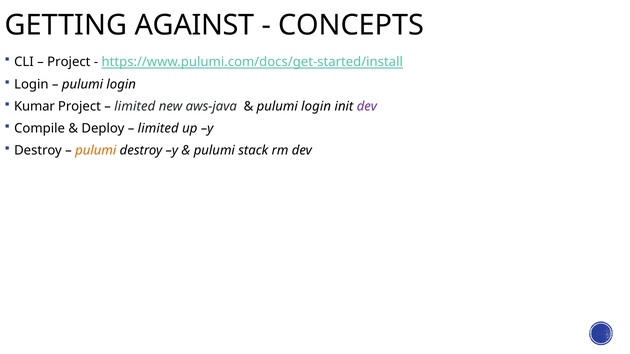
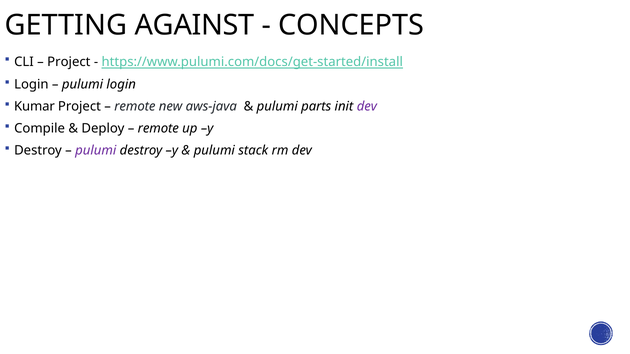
limited: limited -> remote (135, 107)
login: login -> parts (316, 107)
limited: limited -> remote (158, 129)
pulumi colour: orange -> purple (96, 151)
